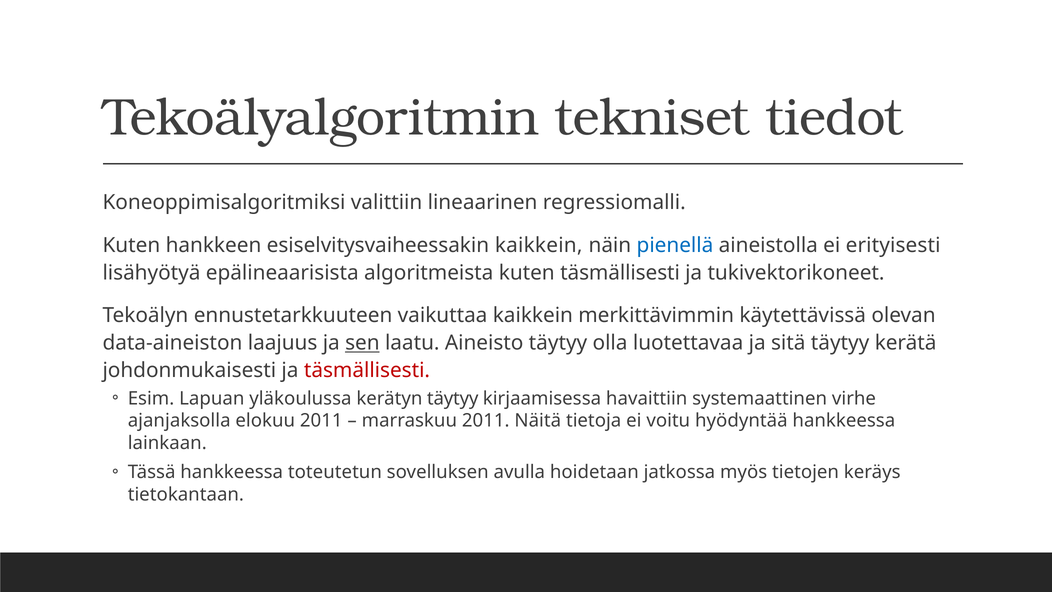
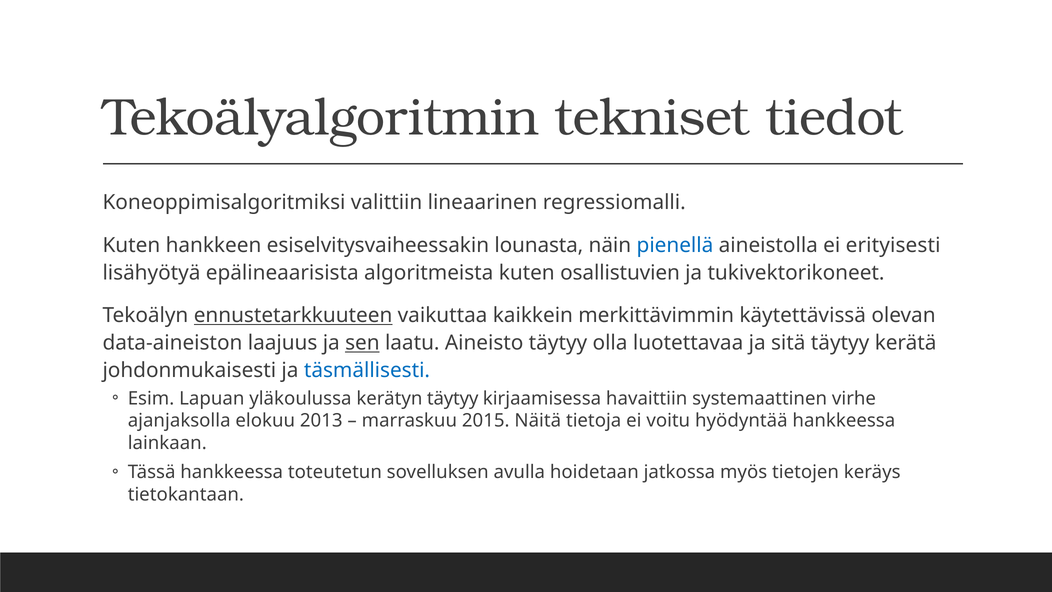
esiselvitysvaiheessakin kaikkein: kaikkein -> lounasta (539, 245)
kuten täsmällisesti: täsmällisesti -> osallistuvien (620, 273)
ennustetarkkuuteen underline: none -> present (293, 315)
täsmällisesti colour: red -> blue (367, 370)
elokuu 2011: 2011 -> 2013 (321, 421)
marraskuu 2011: 2011 -> 2015 (486, 421)
